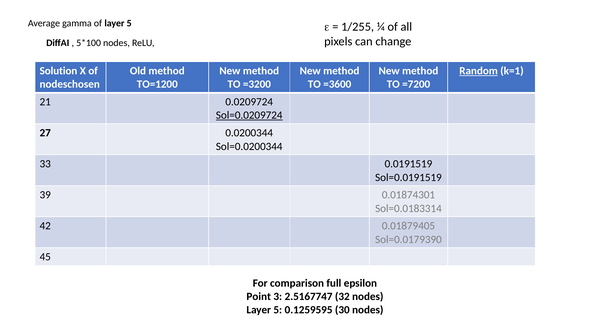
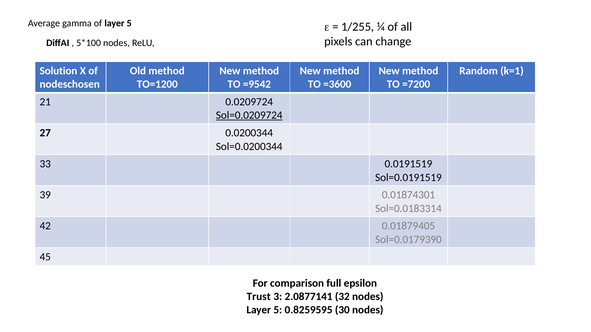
Random underline: present -> none (479, 71)
=3200: =3200 -> =9542 (257, 84)
Point: Point -> Trust (259, 297)
2.5167747: 2.5167747 -> 2.0877141 (309, 297)
0.1259595: 0.1259595 -> 0.8259595 (309, 310)
